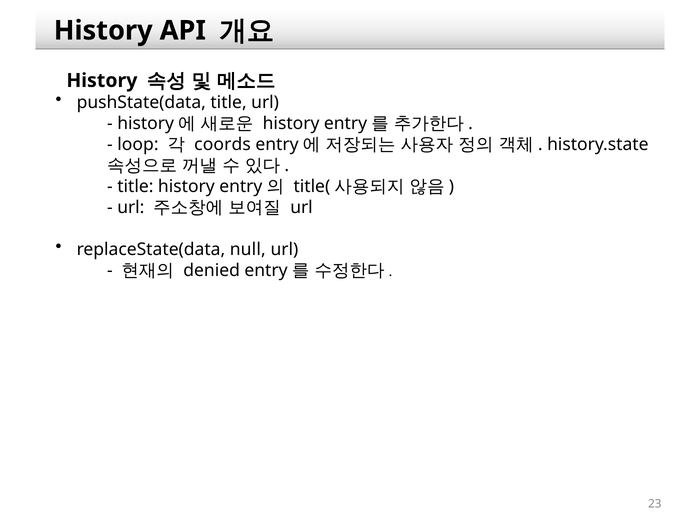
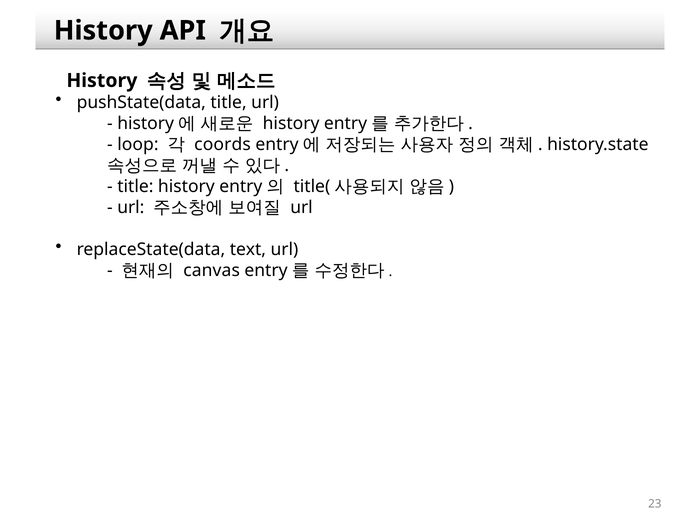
null: null -> text (248, 250)
denied: denied -> canvas (212, 271)
